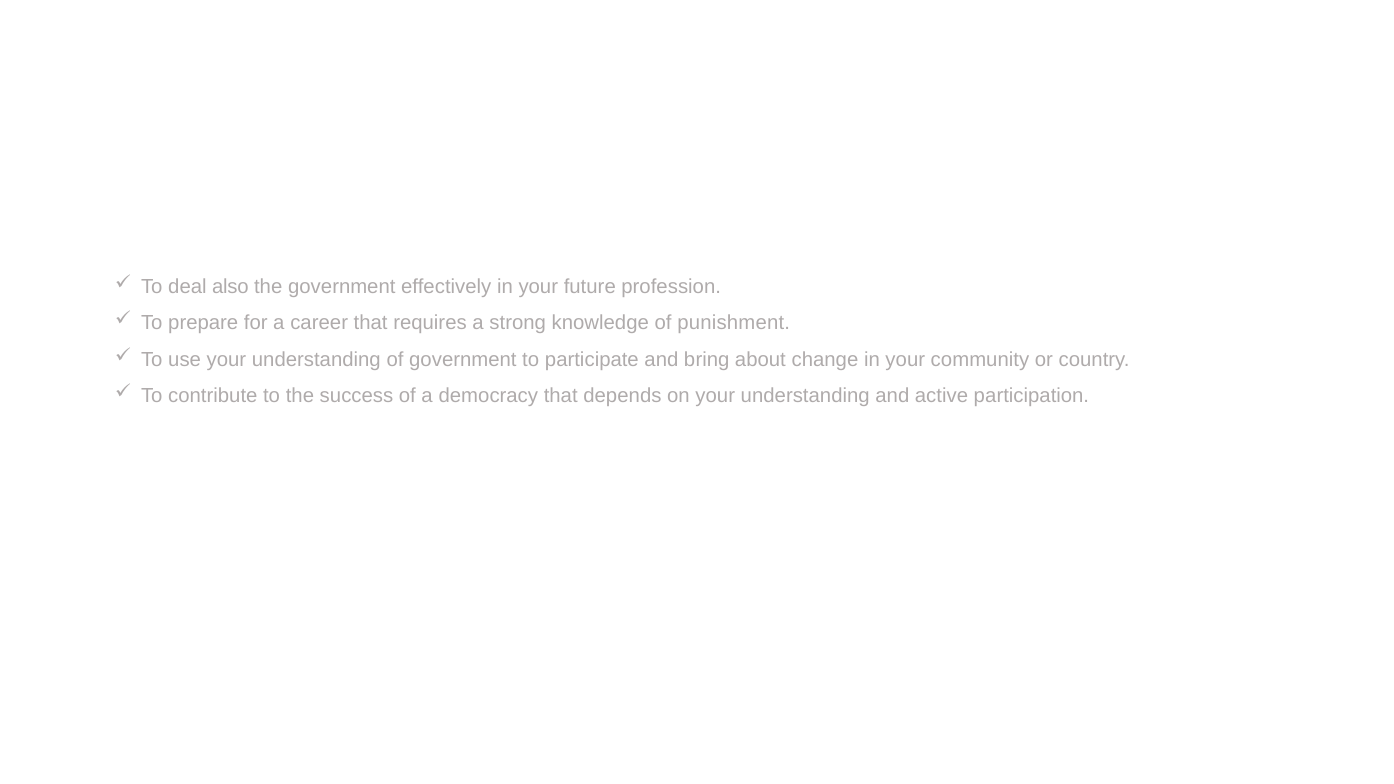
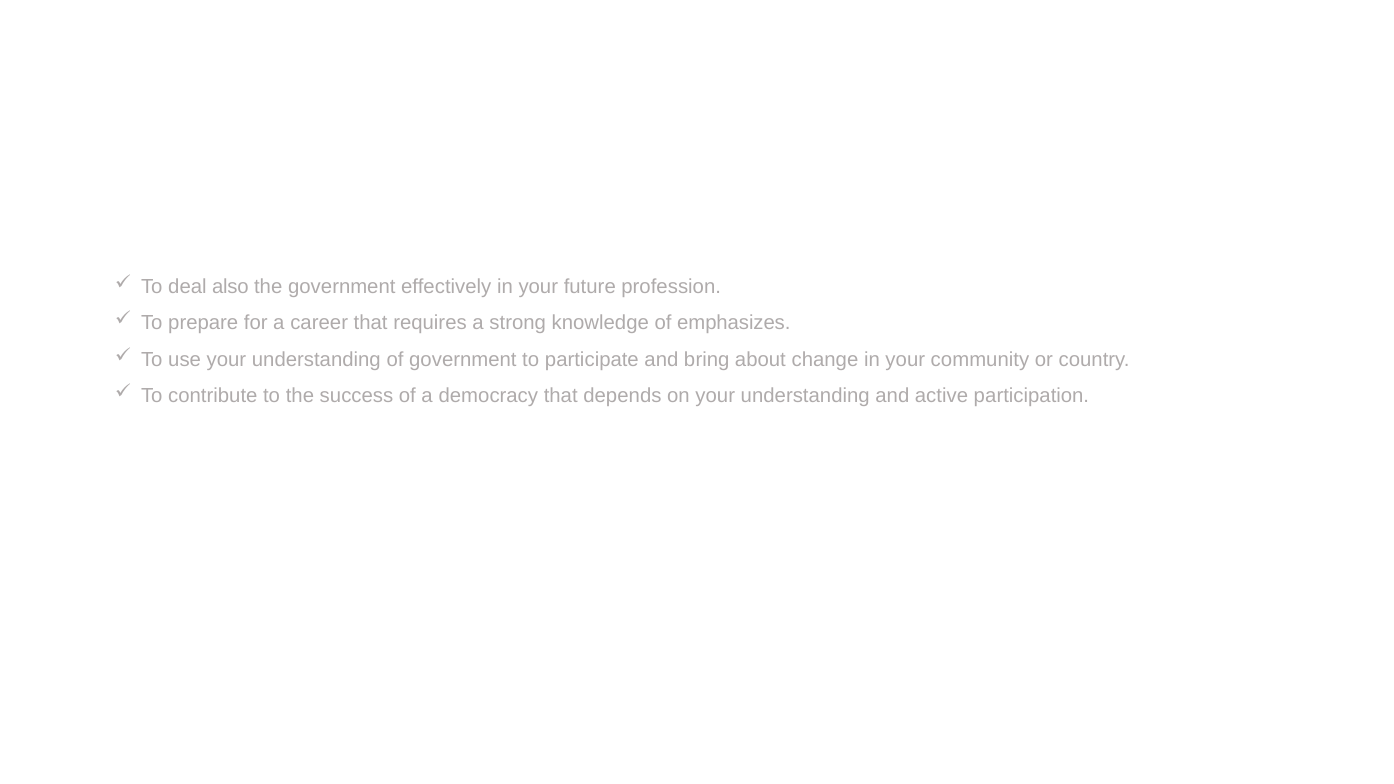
punishment: punishment -> emphasizes (734, 323)
